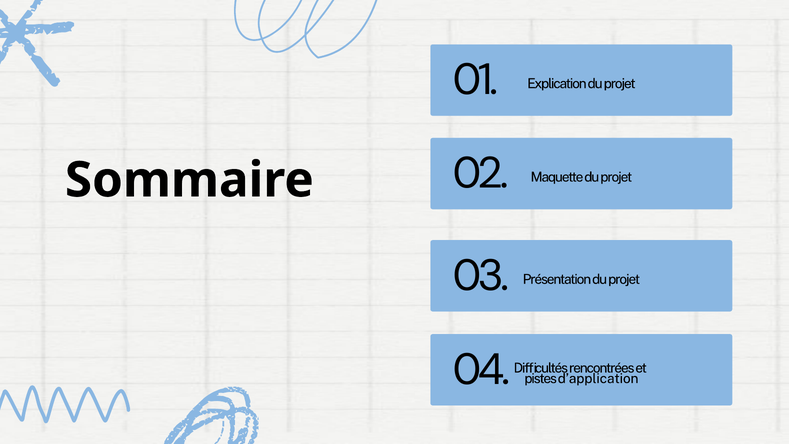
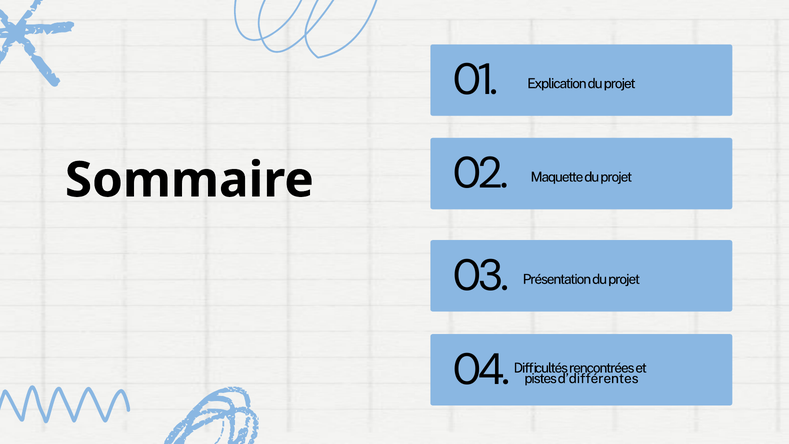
d’application: d’application -> d’différentes (598, 378)
